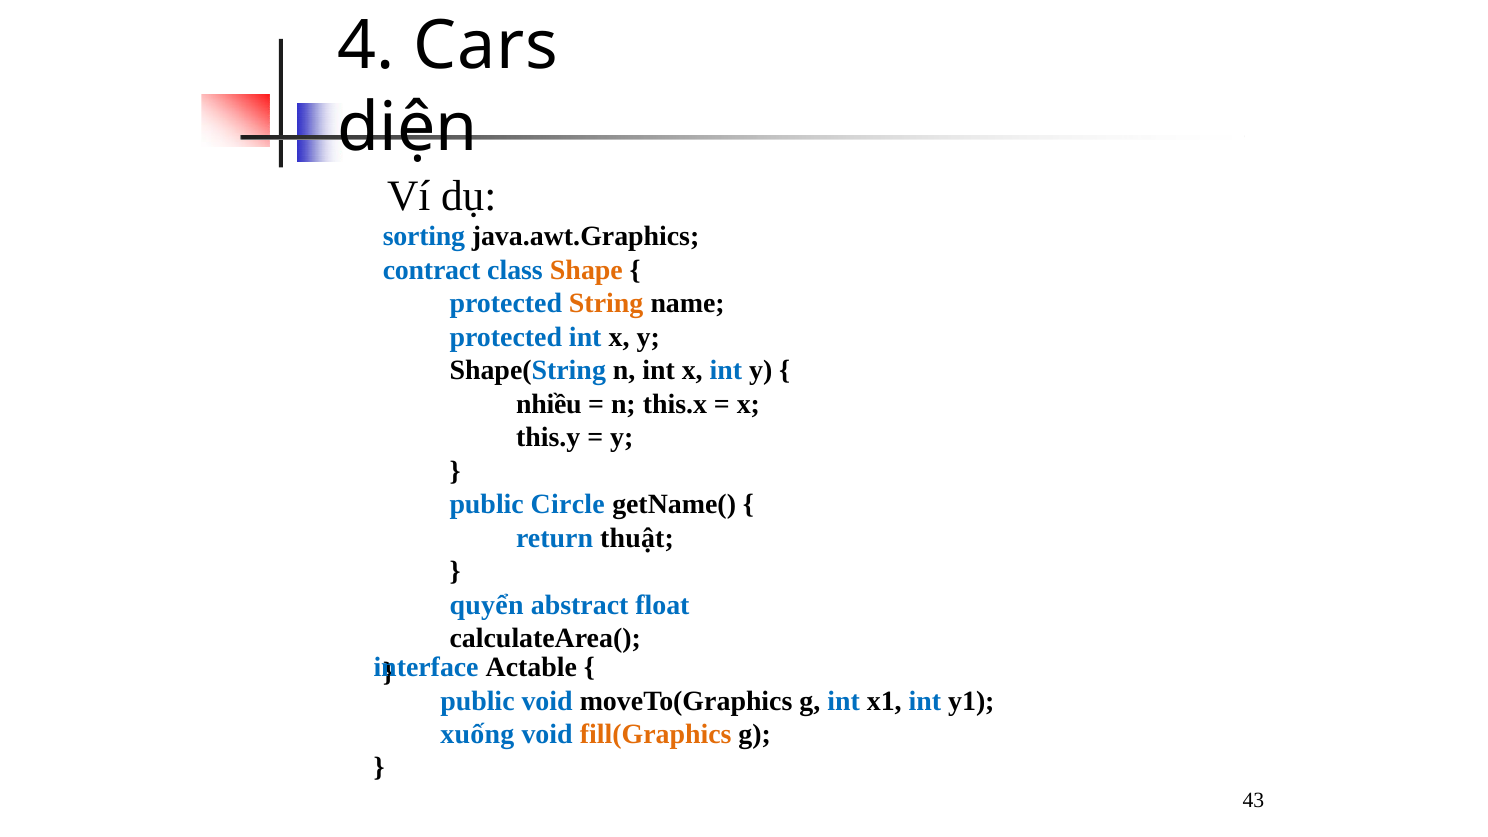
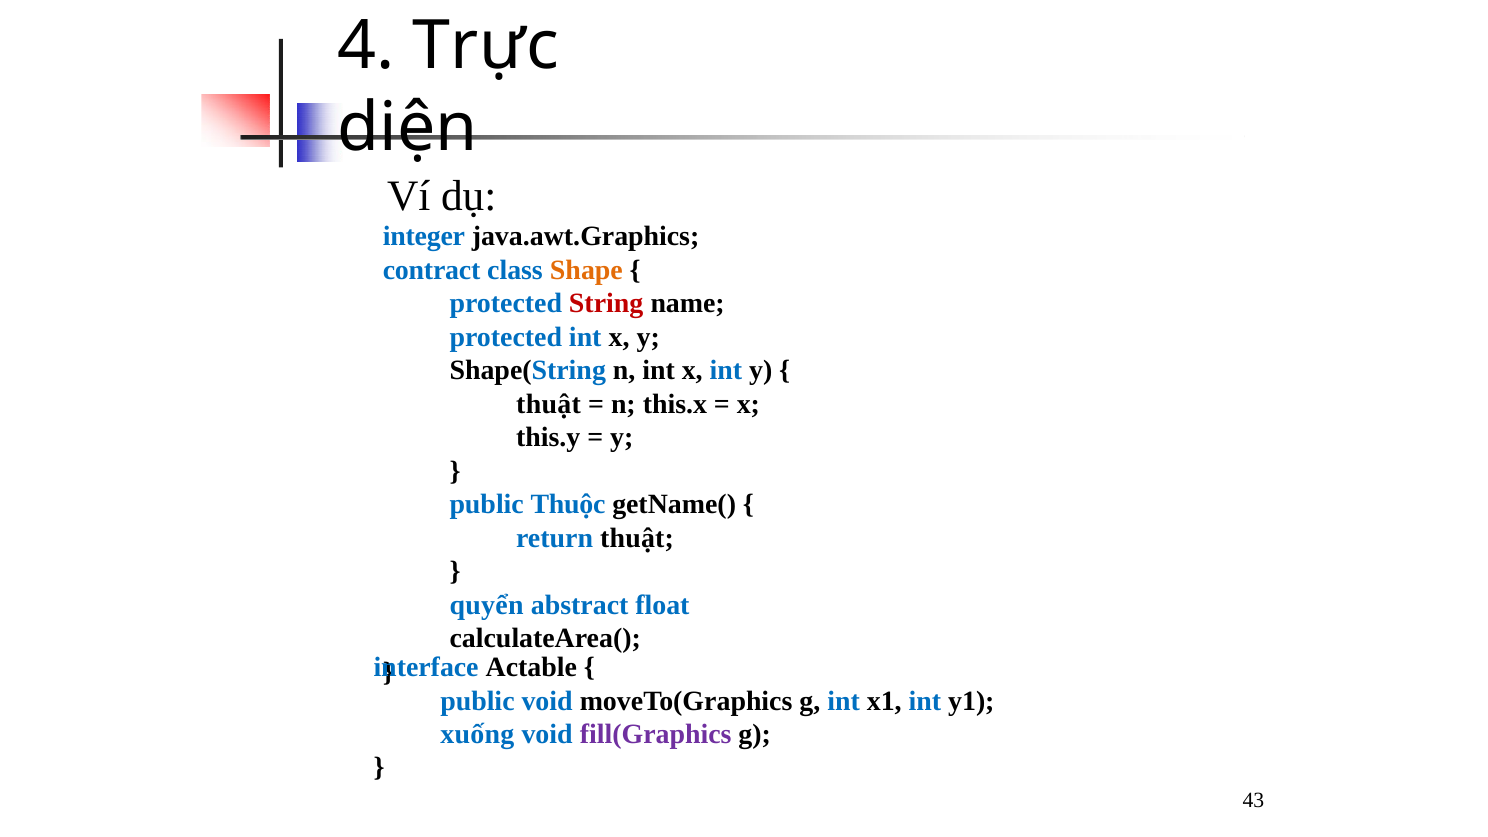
Cars: Cars -> Trực (486, 46)
sorting: sorting -> integer (424, 237)
String colour: orange -> red (606, 304)
nhiều: nhiều -> thuật (549, 404)
Circle: Circle -> Thuộc (568, 504)
fill(Graphics colour: orange -> purple (656, 734)
